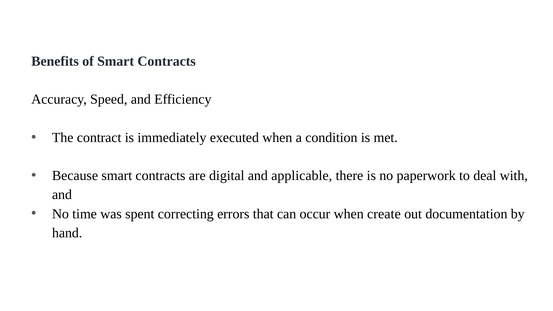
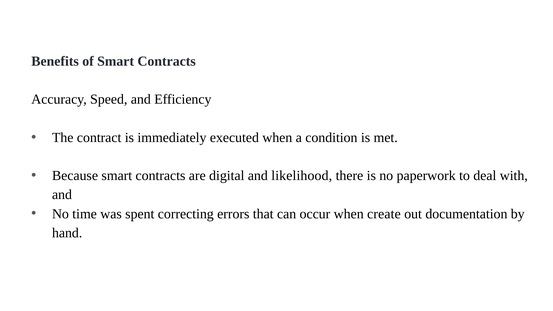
applicable: applicable -> likelihood (302, 176)
